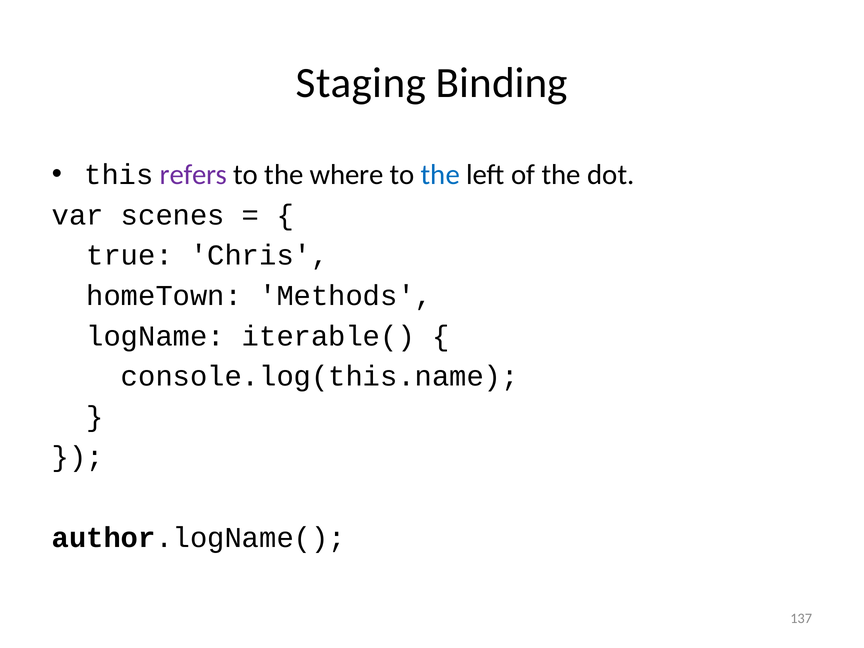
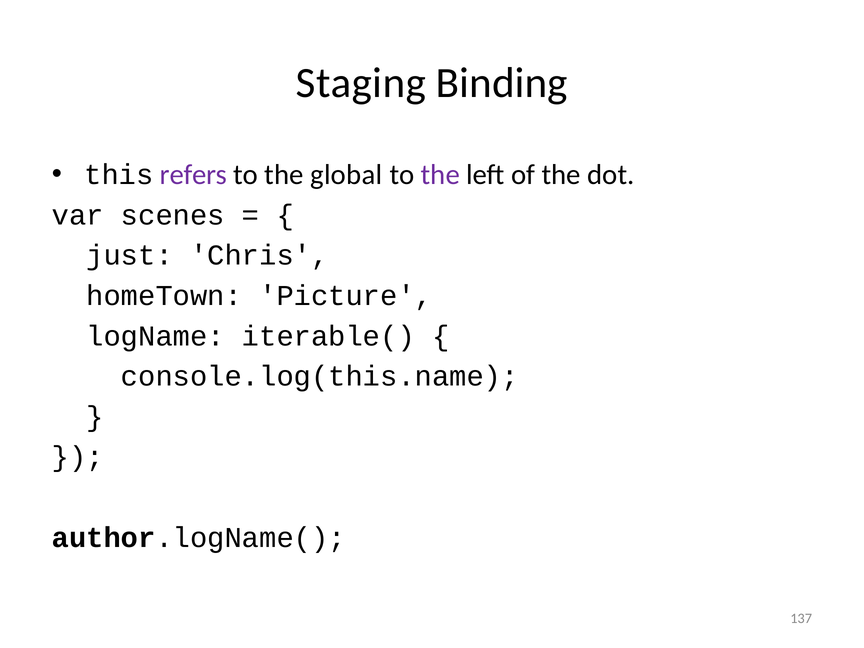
where: where -> global (346, 175)
the colour: blue -> purple (440, 175)
true: true -> just (130, 255)
Methods: Methods -> Picture (346, 296)
